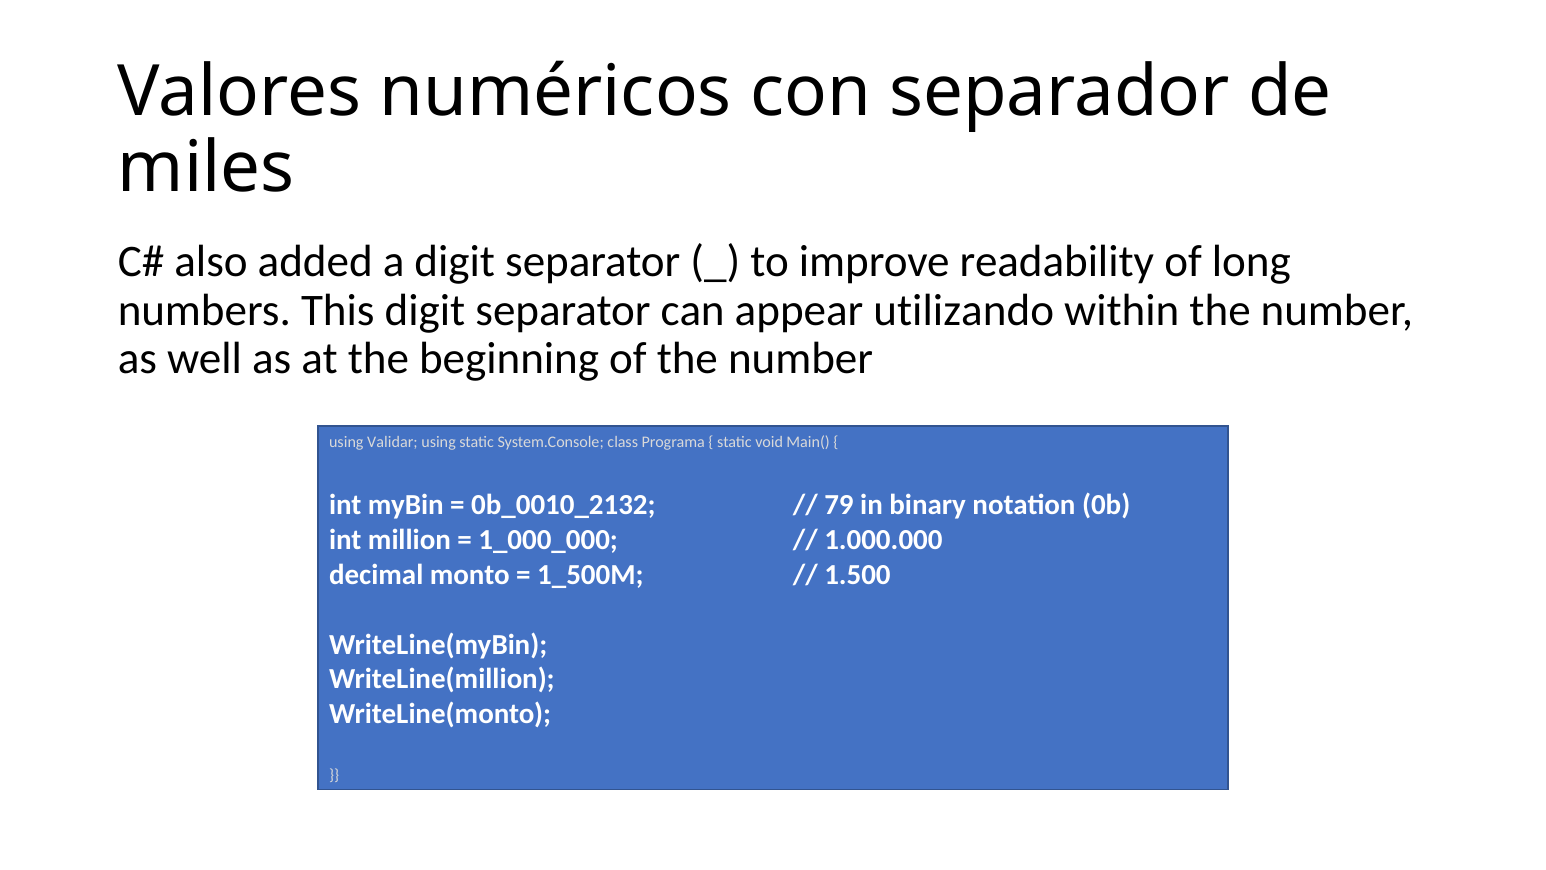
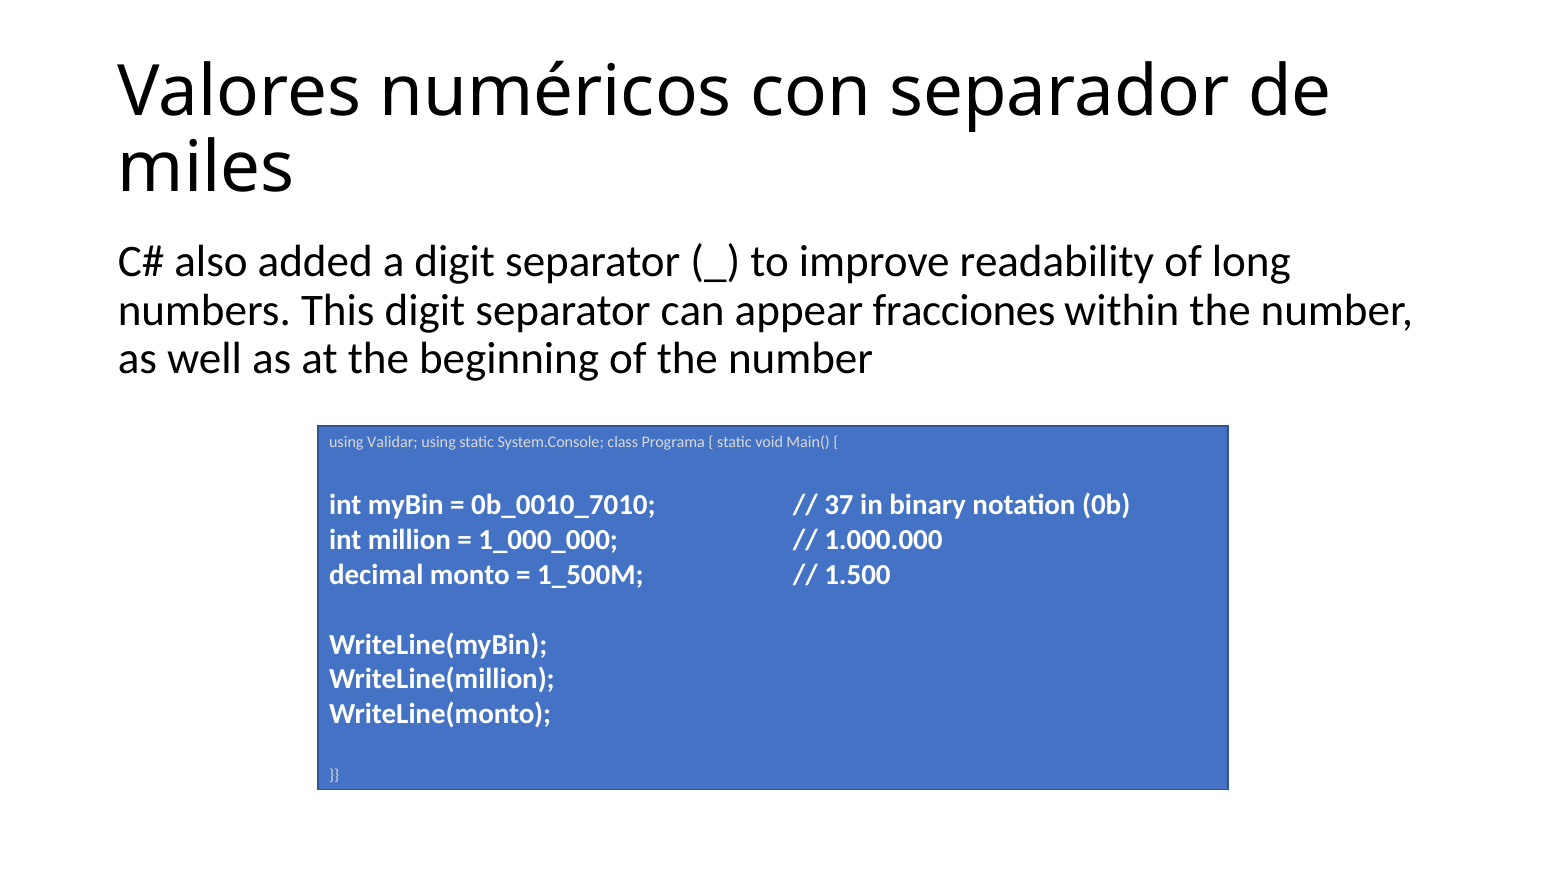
utilizando: utilizando -> fracciones (964, 310)
0b_0010_2132: 0b_0010_2132 -> 0b_0010_7010 (563, 505)
79: 79 -> 37 (839, 505)
